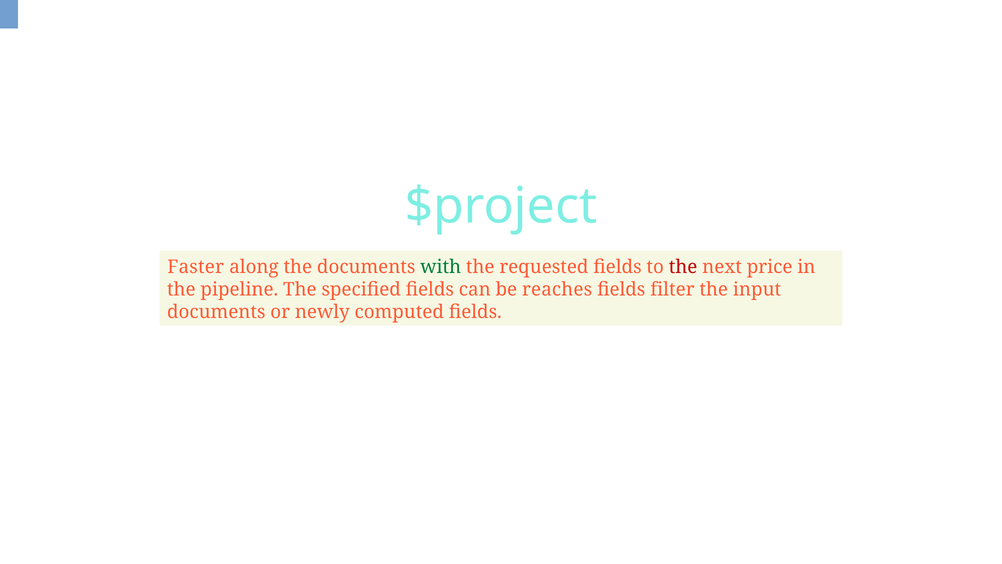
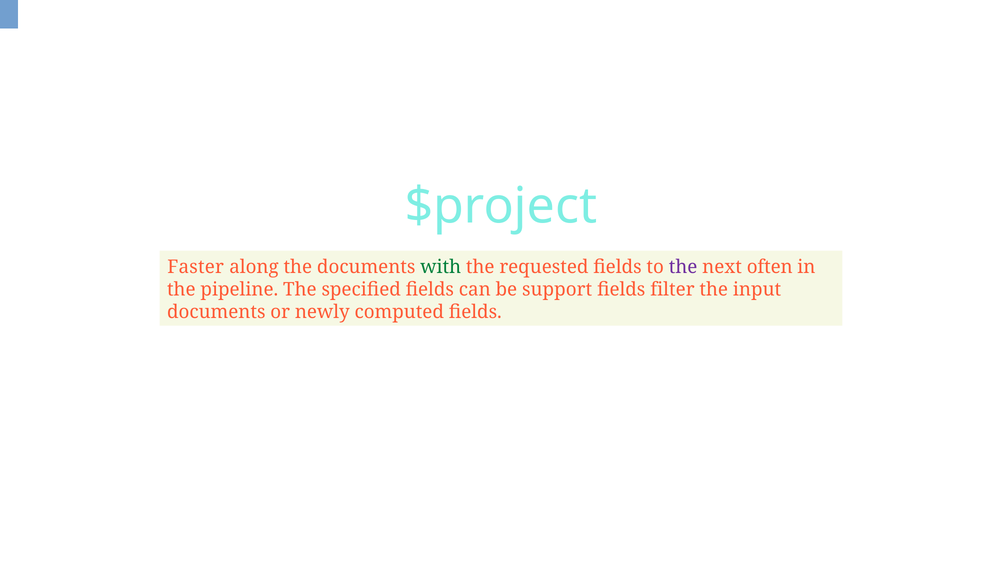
the colour: red -> purple (683, 267)
price: price -> often (770, 267)
reaches: reaches -> support (557, 289)
